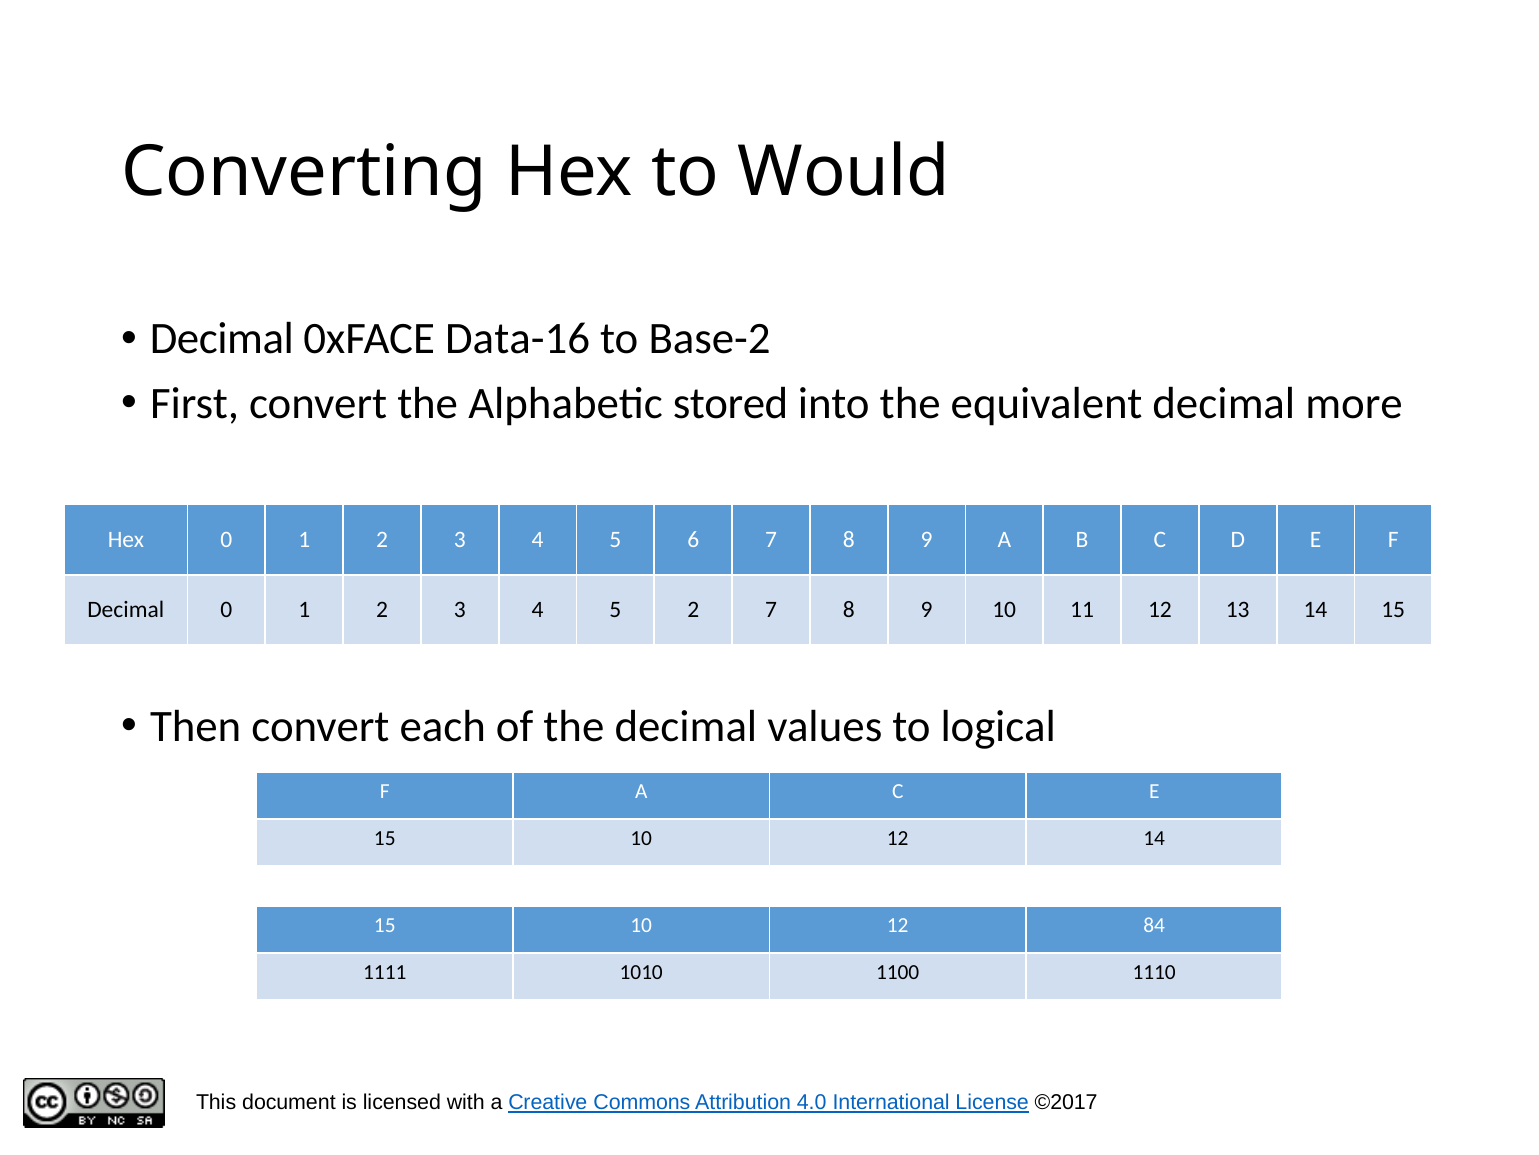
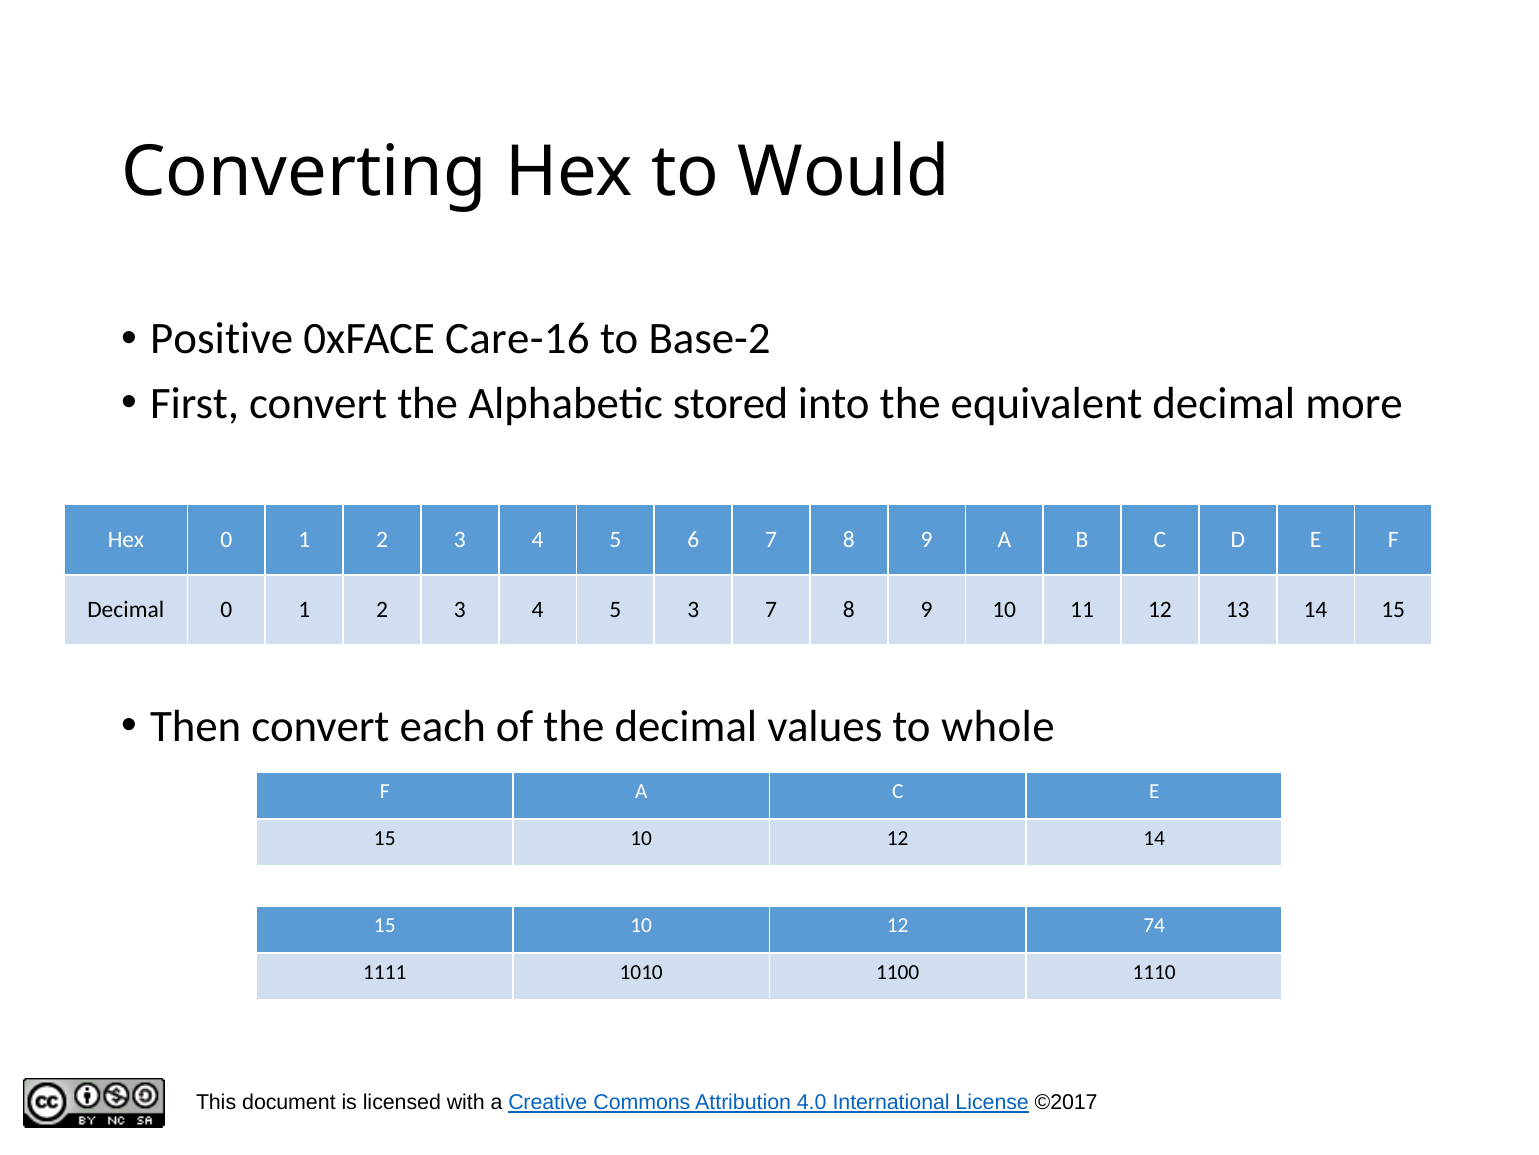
Decimal: Decimal -> Positive (222, 339)
Data-16: Data-16 -> Care-16 (517, 339)
5 2: 2 -> 3 (693, 610)
logical: logical -> whole (998, 726)
84: 84 -> 74 (1154, 925)
